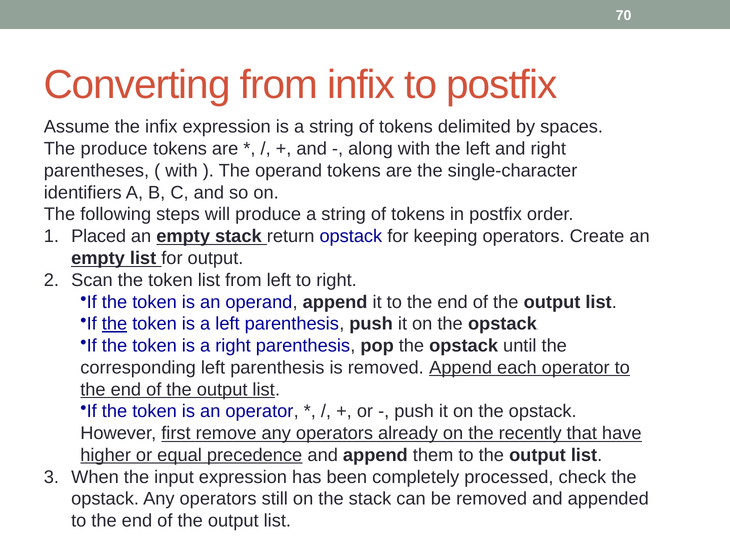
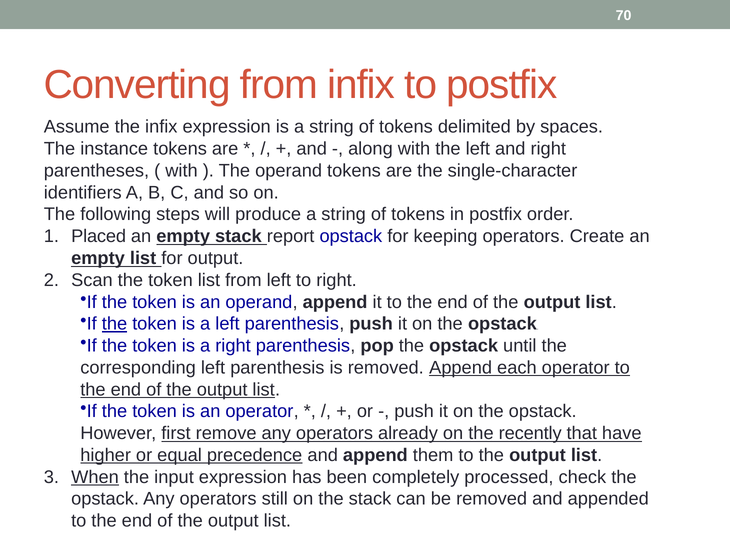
The produce: produce -> instance (114, 149)
return: return -> report (291, 237)
When underline: none -> present (95, 477)
